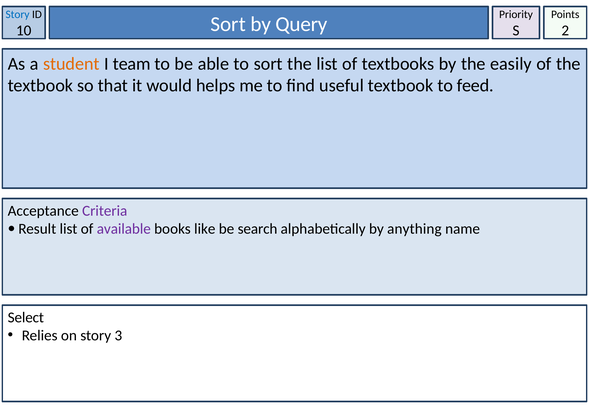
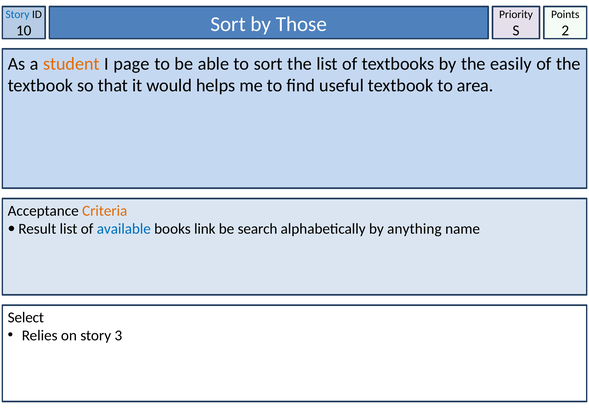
Query: Query -> Those (301, 24)
team: team -> page (132, 64)
feed: feed -> area (475, 86)
Criteria colour: purple -> orange (105, 211)
available colour: purple -> blue (124, 229)
like: like -> link (205, 229)
